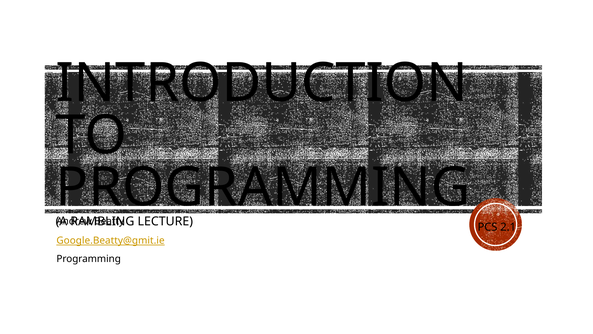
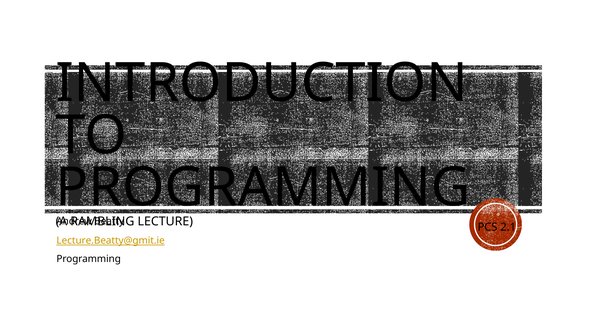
Google.Beatty@gmit.ie: Google.Beatty@gmit.ie -> Lecture.Beatty@gmit.ie (111, 240)
